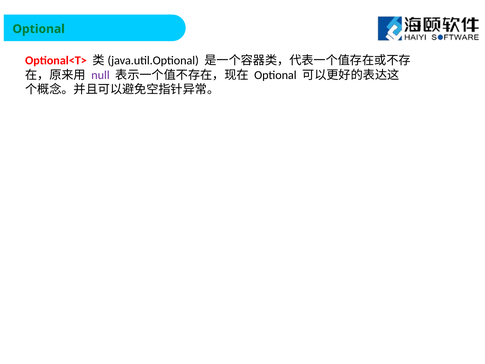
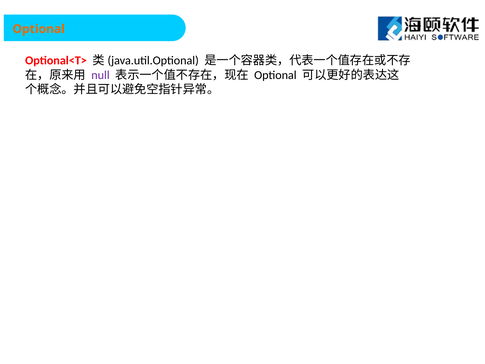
Optional colour: green -> orange (39, 29)
